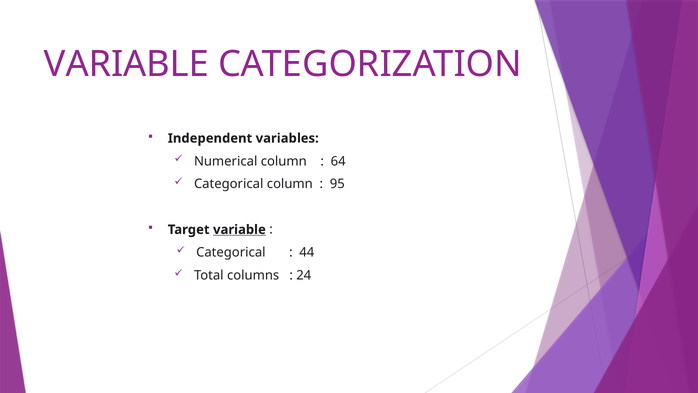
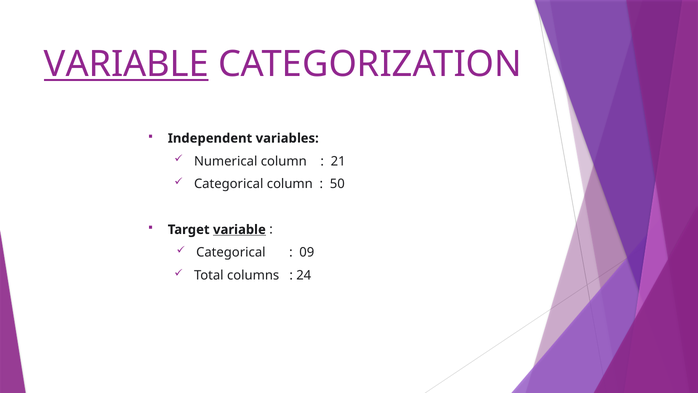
VARIABLE underline: none -> present (126, 64)
64: 64 -> 21 (338, 161)
95: 95 -> 50 (337, 184)
44: 44 -> 09 (307, 252)
